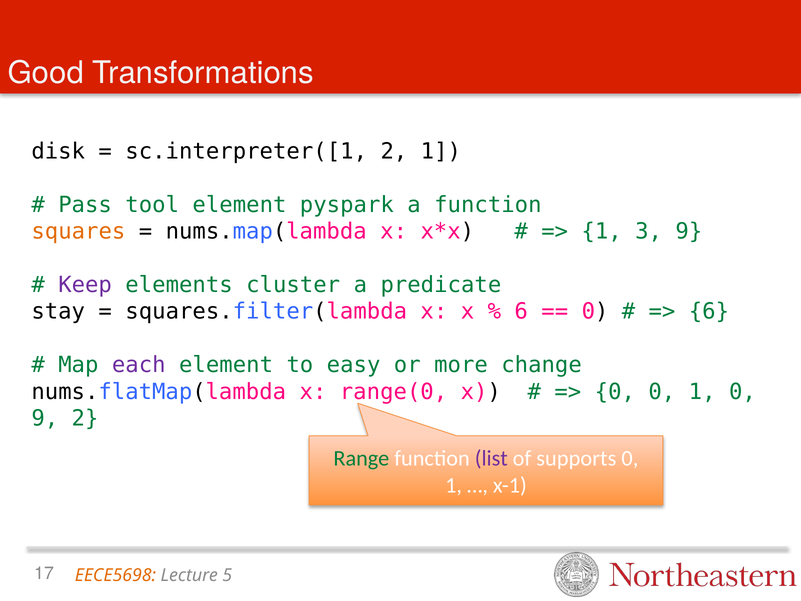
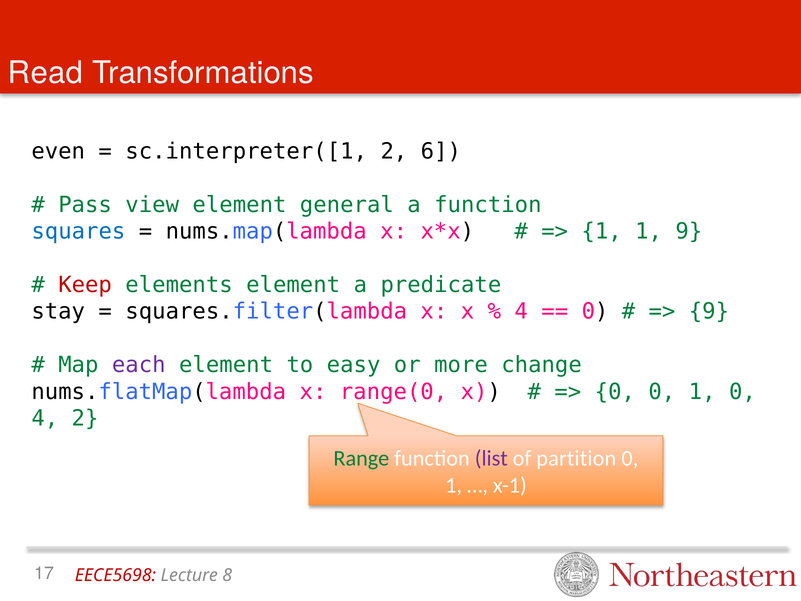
Good: Good -> Read (46, 73)
disk: disk -> even (58, 151)
2 1: 1 -> 6 (441, 151)
tool: tool -> view (152, 205)
pyspark: pyspark -> general (347, 205)
squares colour: orange -> blue (78, 231)
1 3: 3 -> 1 (649, 231)
Keep colour: purple -> red (85, 285)
elements cluster: cluster -> element (293, 285)
6: 6 -> 4 (521, 311)
6: 6 -> 9 (709, 311)
9: 9 -> 4 (45, 418)
supports: supports -> partition (576, 458)
EECE5698 colour: orange -> red (115, 575)
5: 5 -> 8 (227, 575)
